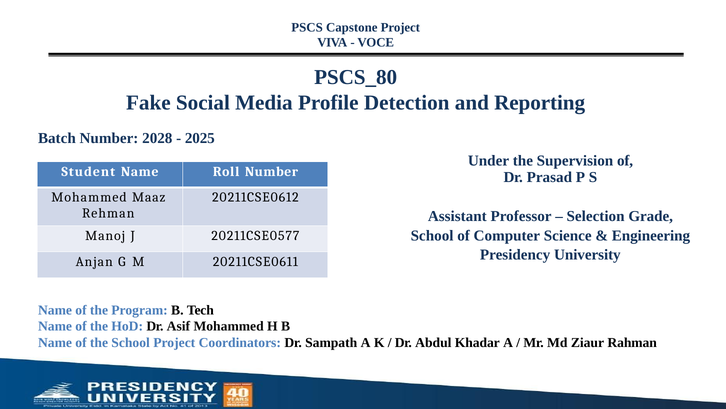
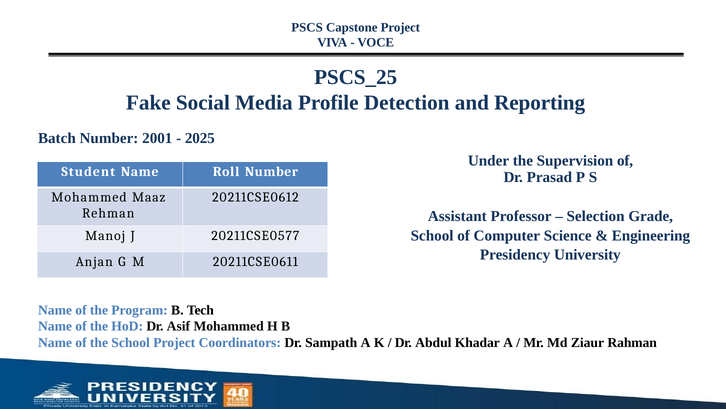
PSCS_80: PSCS_80 -> PSCS_25 (356, 77)
2028: 2028 -> 2001 (157, 138)
